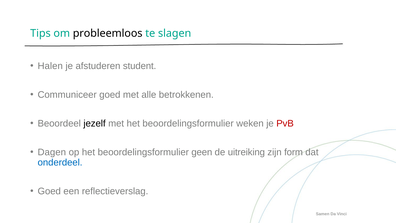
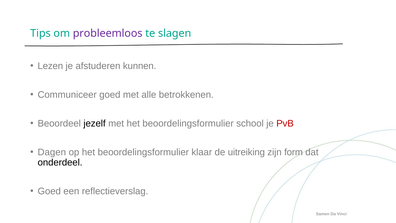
probleemloos colour: black -> purple (108, 33)
Halen: Halen -> Lezen (50, 66)
student: student -> kunnen (140, 66)
weken: weken -> school (250, 123)
geen: geen -> klaar (202, 152)
onderdeel colour: blue -> black (60, 162)
